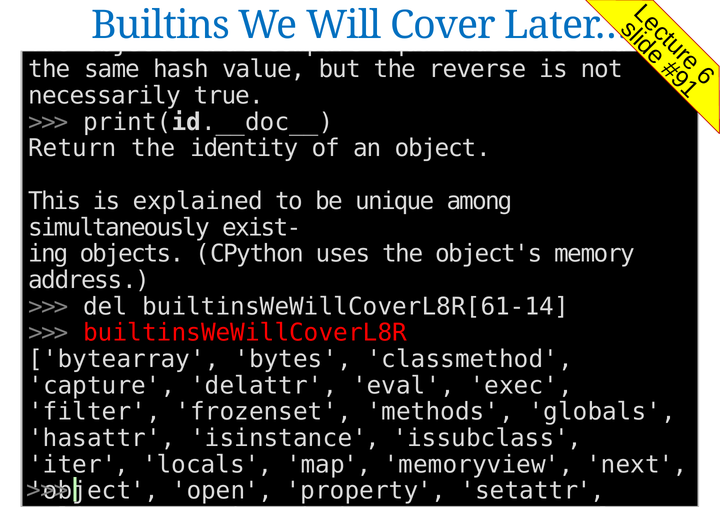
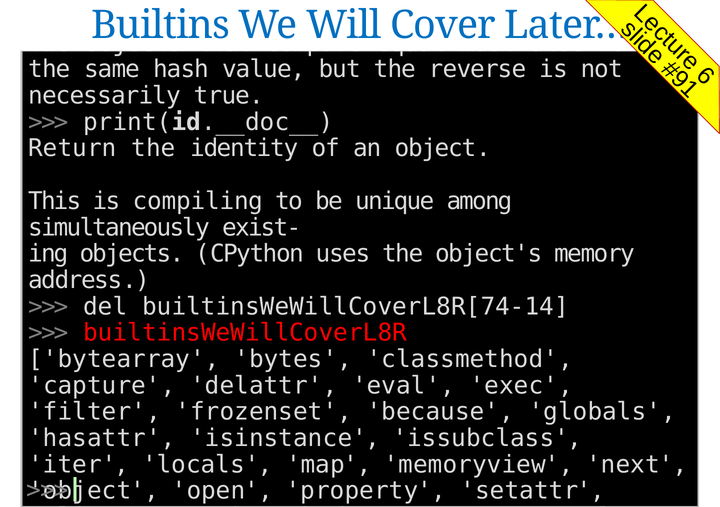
explained: explained -> compiling (198, 201)
builtinsWeWillCoverL8R[61-14: builtinsWeWillCoverL8R[61-14 -> builtinsWeWillCoverL8R[74-14 (355, 307)
methods: methods -> because (440, 412)
